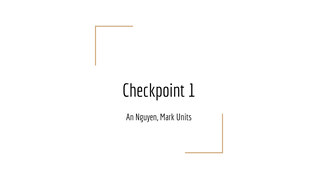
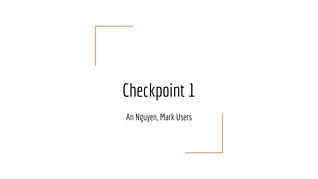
Units: Units -> Users (184, 117)
